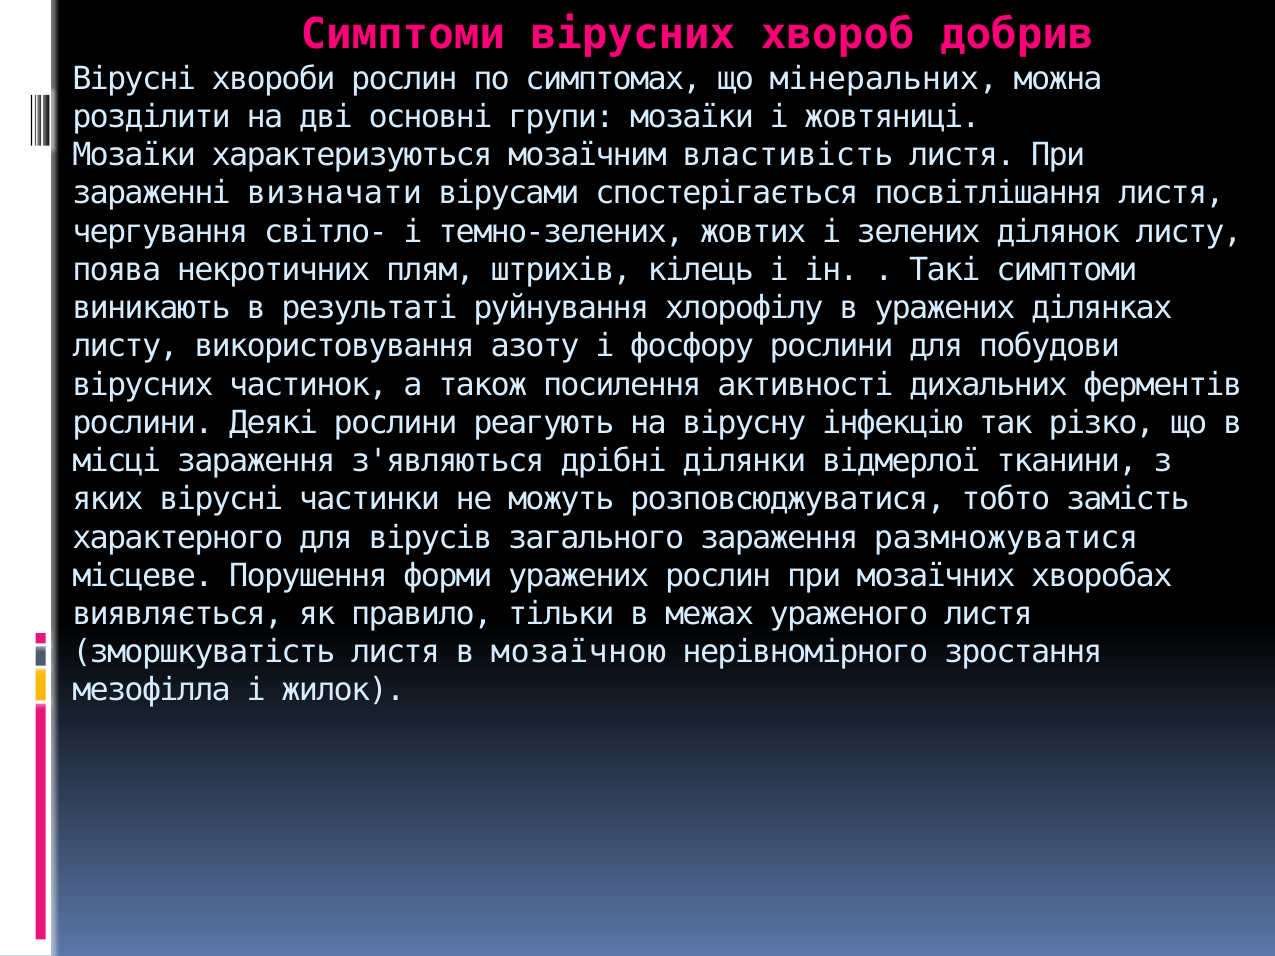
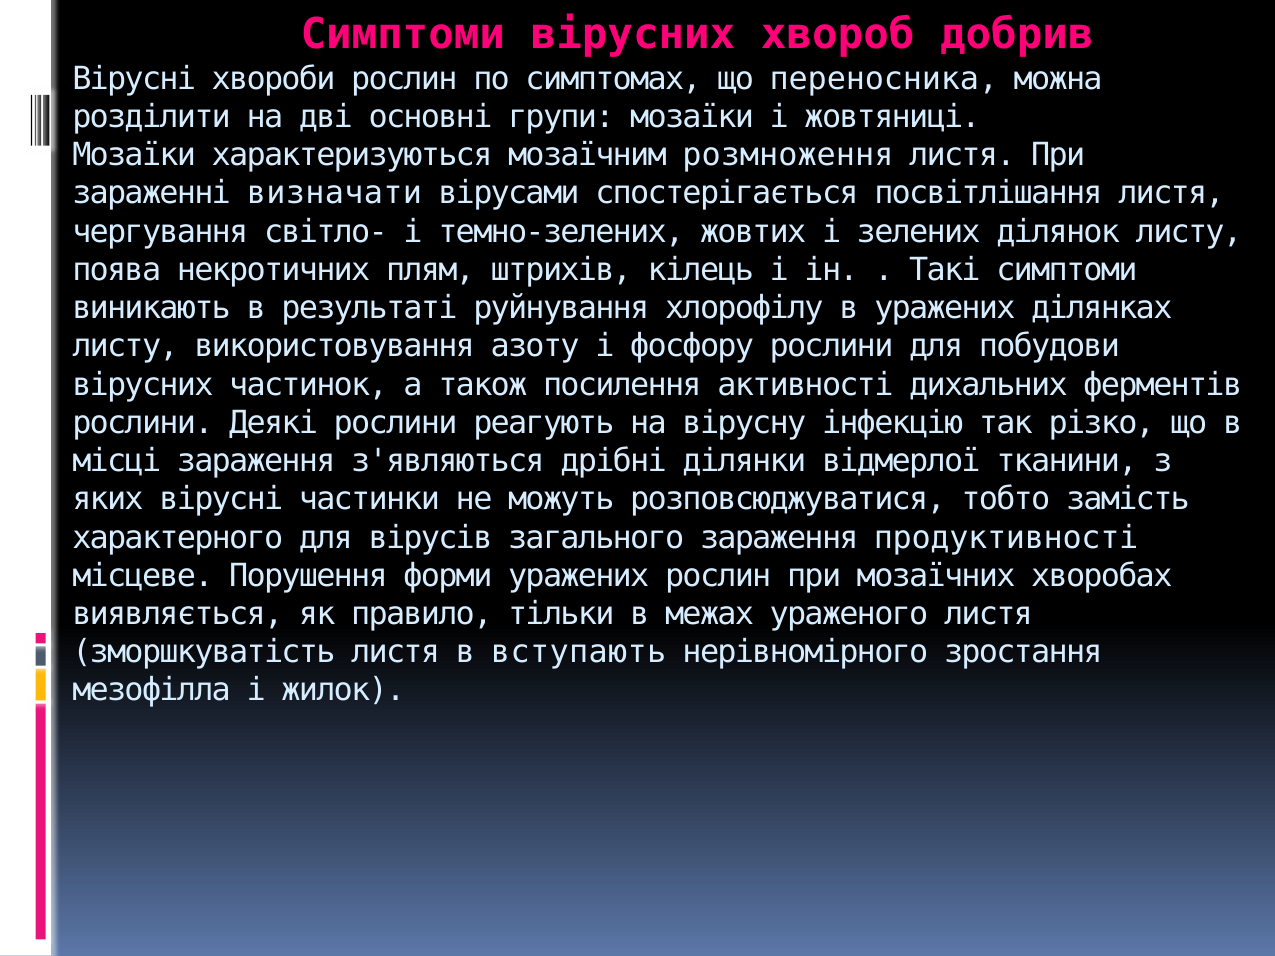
мінеральних: мінеральних -> переносника (884, 79)
властивість: властивість -> розмноження (788, 155)
размножуватися: размножуватися -> продуктивності (1006, 538)
мозаїчною: мозаїчною -> вступають (579, 652)
